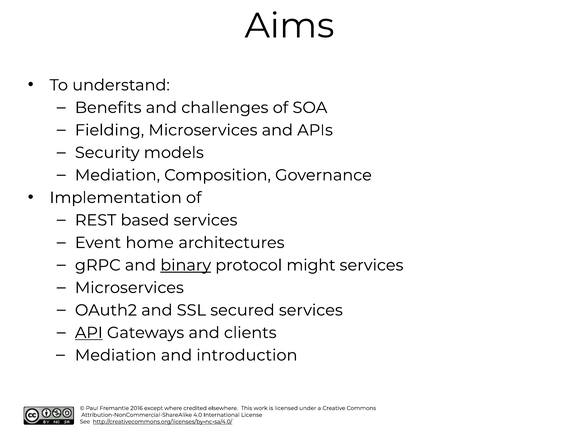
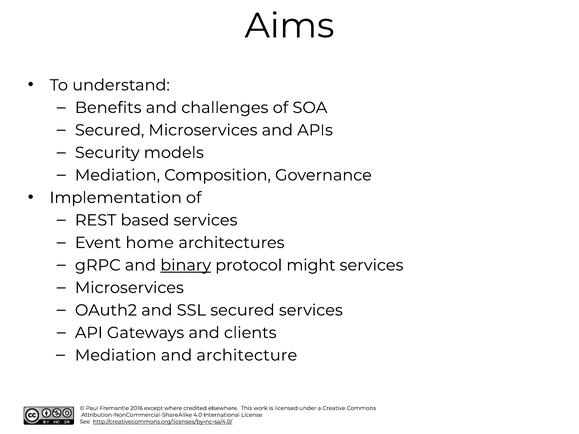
Fielding: Fielding -> Secured (110, 130)
API underline: present -> none (89, 333)
introduction: introduction -> architecture (247, 355)
